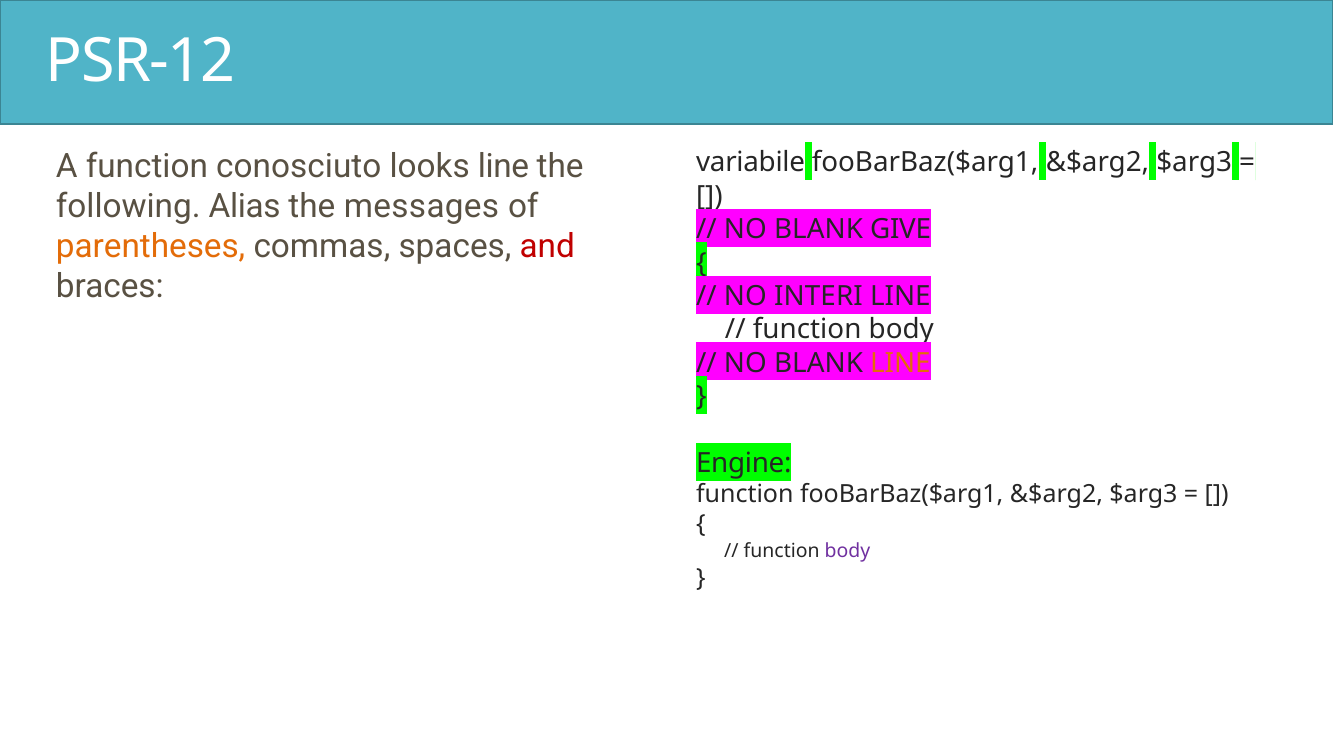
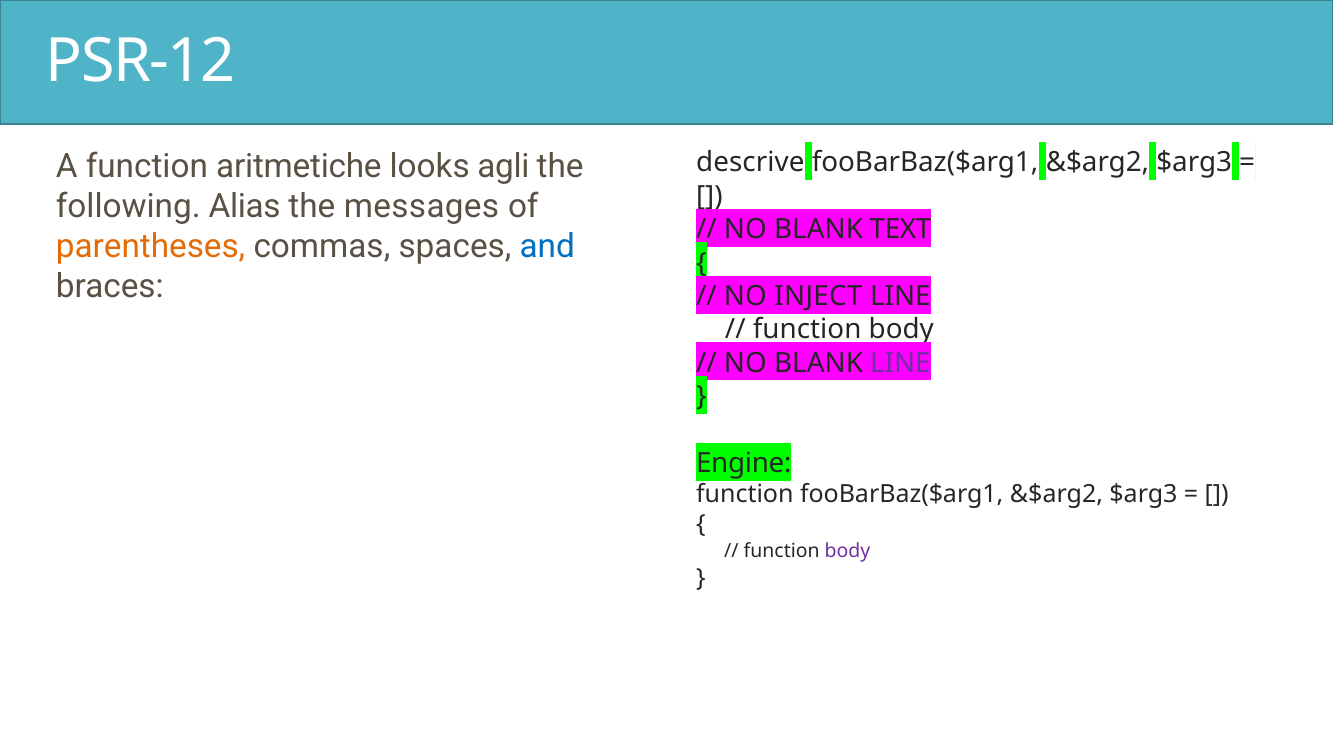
conosciuto: conosciuto -> aritmetiche (299, 166)
looks line: line -> agli (503, 166)
variabile: variabile -> descrive (750, 163)
GIVE: GIVE -> TEXT (901, 229)
and colour: red -> blue (547, 246)
INTERI: INTERI -> INJECT (818, 296)
LINE colour: orange -> purple (900, 363)
